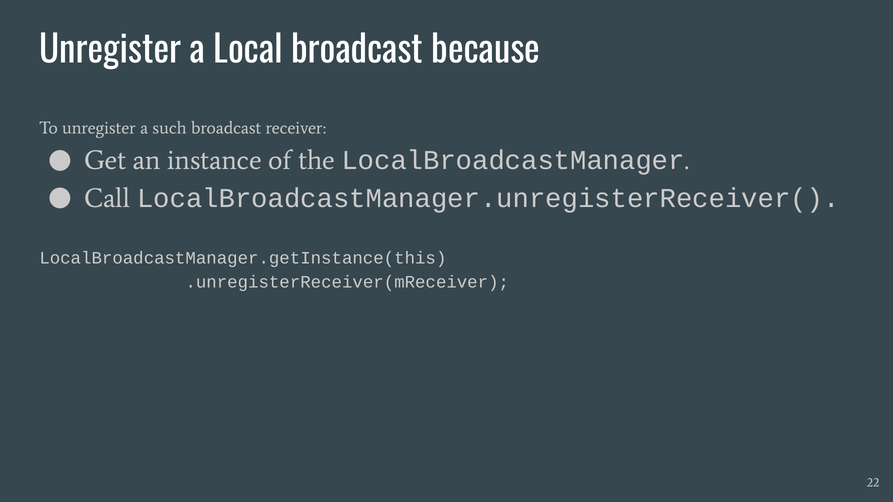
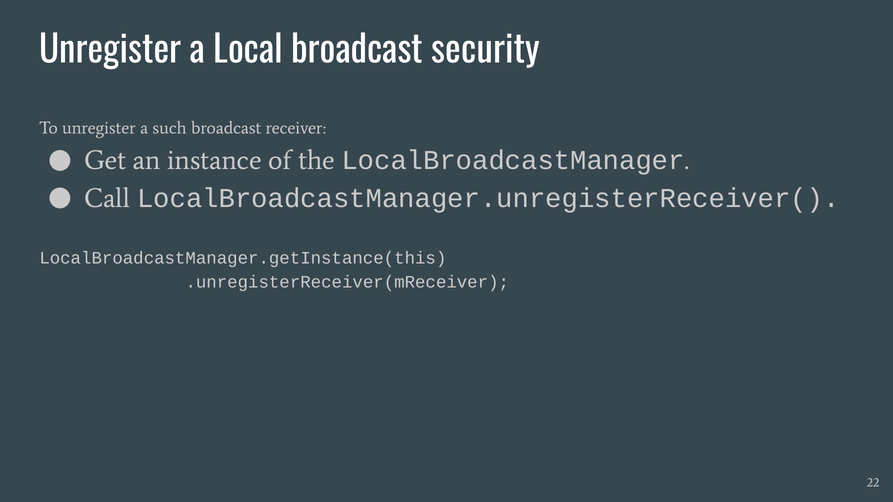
because: because -> security (486, 51)
